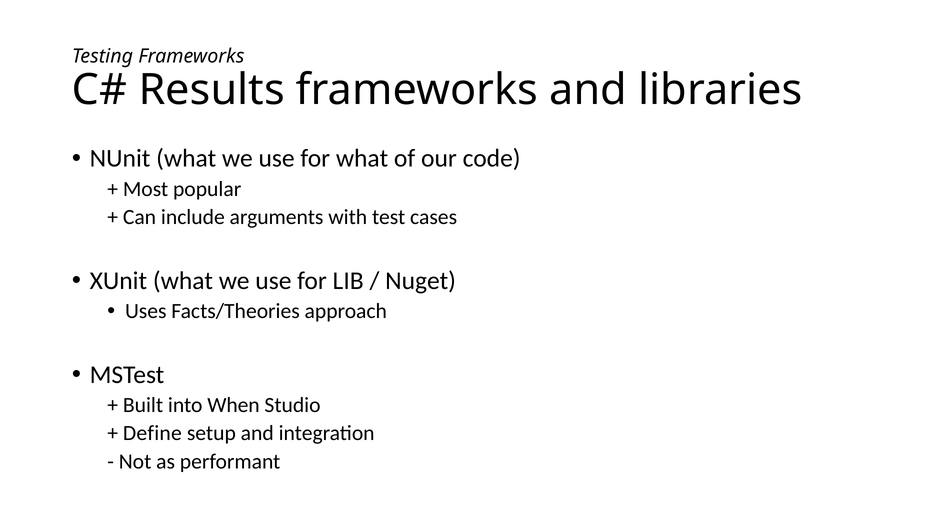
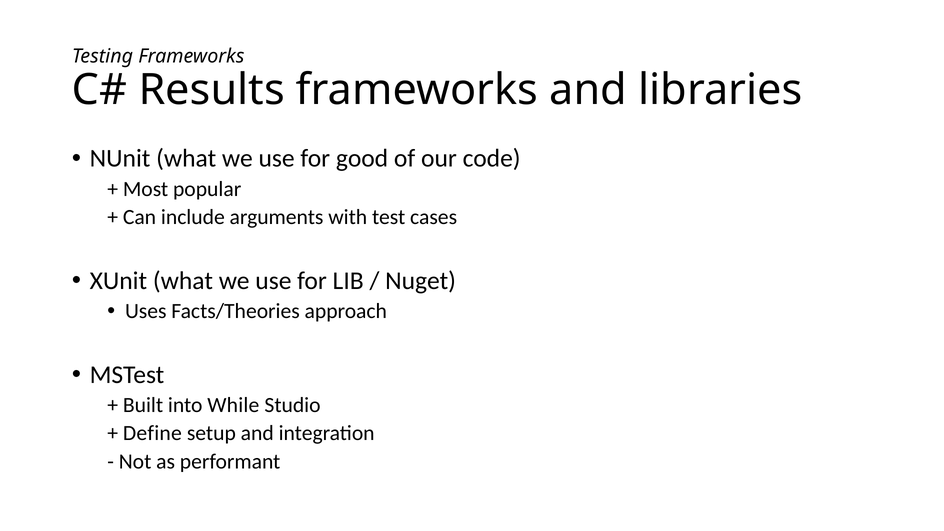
for what: what -> good (362, 159)
When: When -> While (233, 405)
